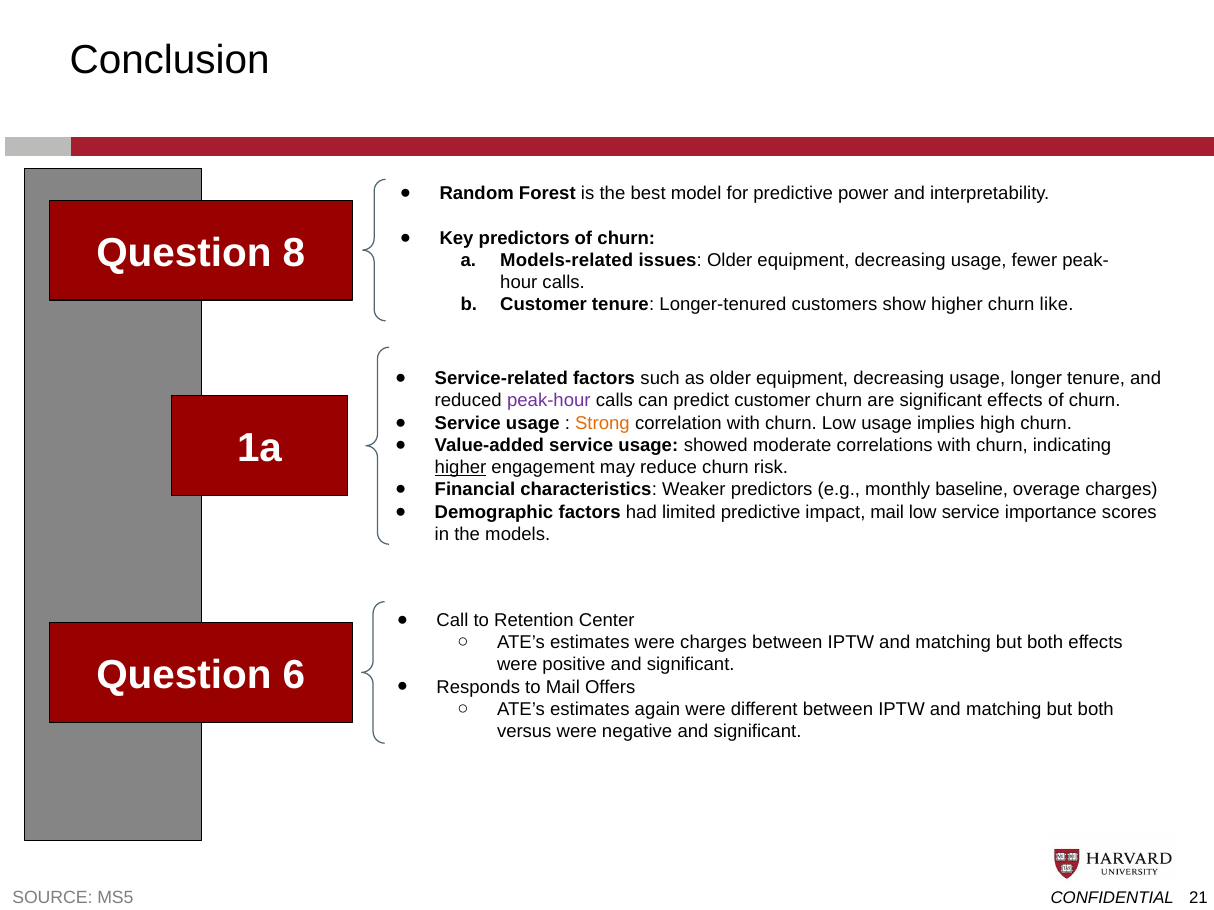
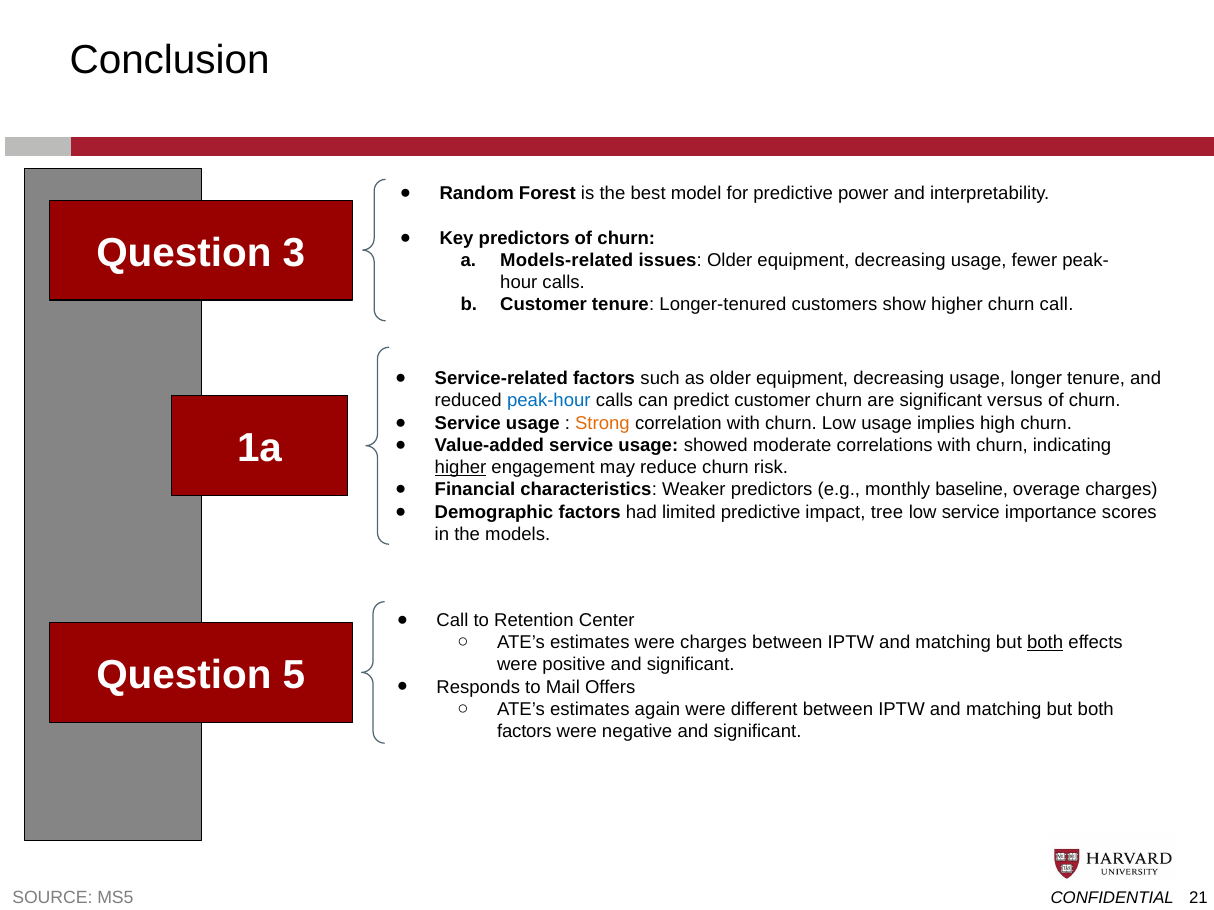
8: 8 -> 3 (294, 253)
churn like: like -> call (1057, 305)
peak-hour colour: purple -> blue (549, 401)
significant effects: effects -> versus (1015, 401)
impact mail: mail -> tree (887, 512)
both underline: none -> present (1045, 643)
6: 6 -> 5 (294, 676)
versus: versus -> factors (524, 732)
